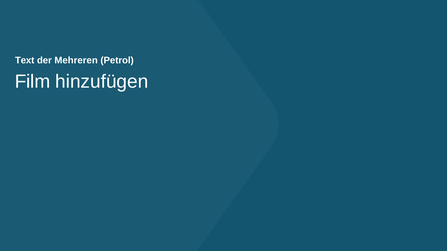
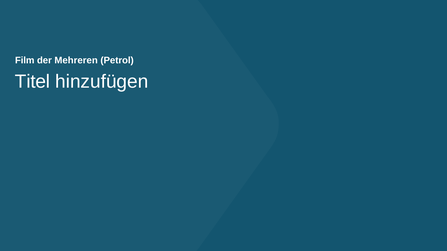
Text: Text -> Film (25, 60)
Film: Film -> Titel (33, 82)
